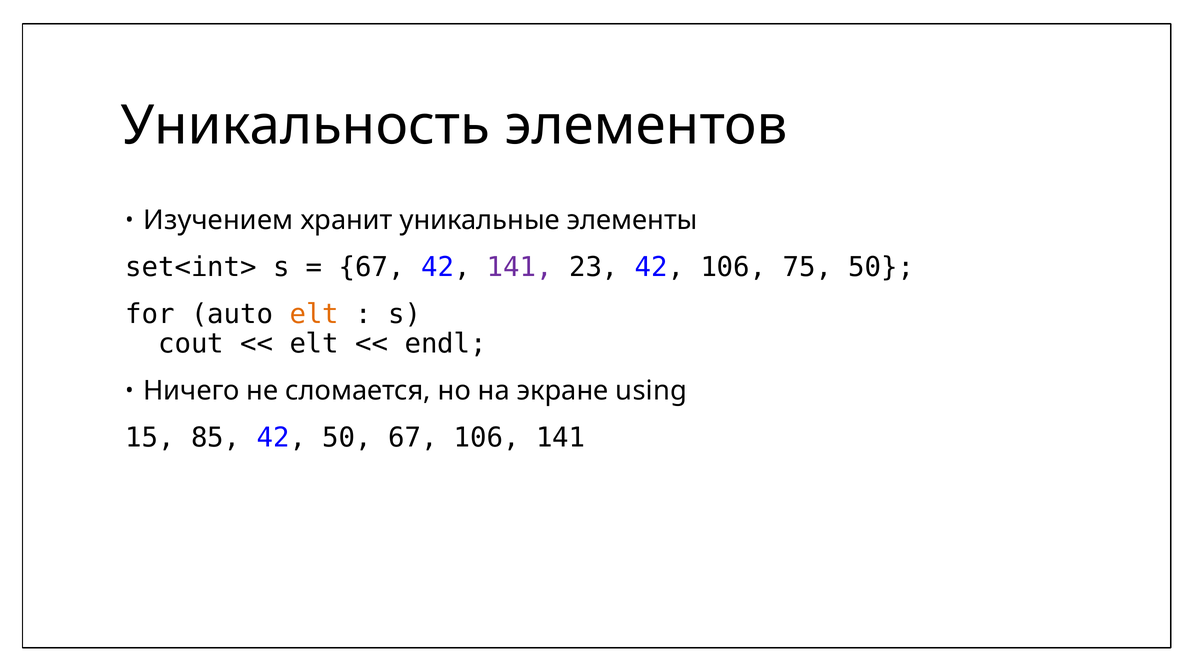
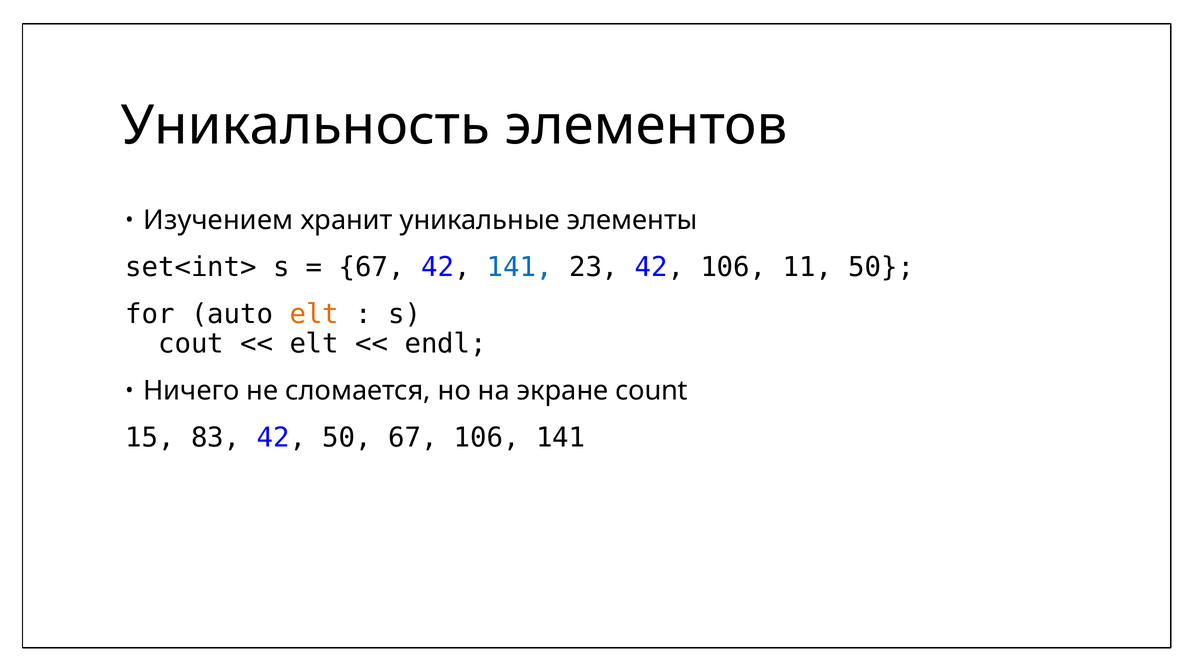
141 colour: purple -> blue (520, 268)
75: 75 -> 11 (807, 268)
using: using -> count (652, 391)
85: 85 -> 83 (216, 438)
